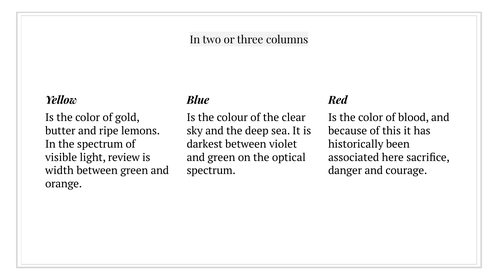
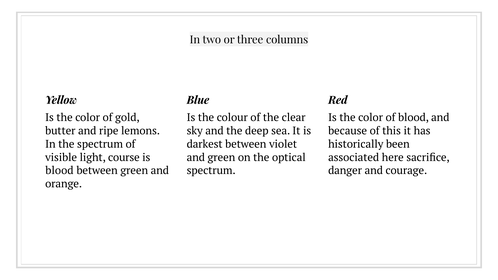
review: review -> course (124, 157)
width: width -> blood (59, 171)
